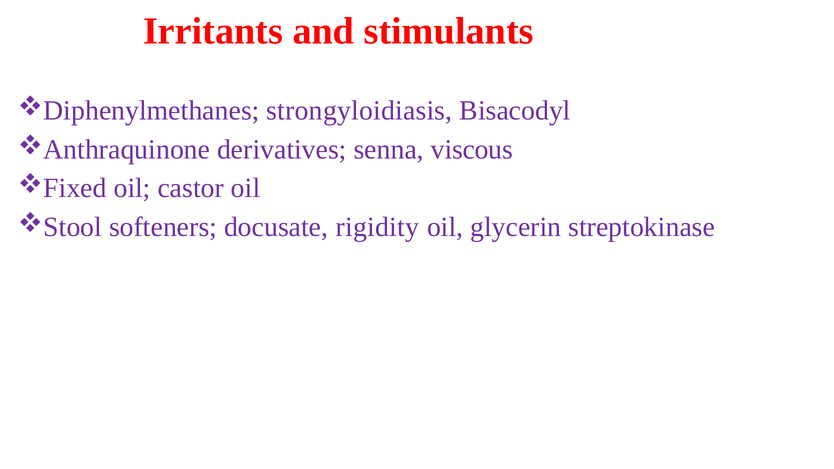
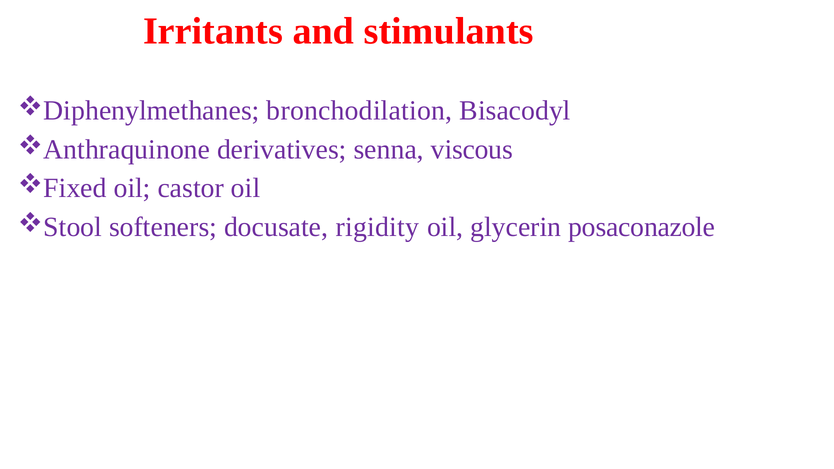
strongyloidiasis: strongyloidiasis -> bronchodilation (359, 111)
streptokinase: streptokinase -> posaconazole (642, 227)
